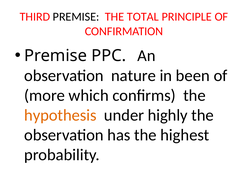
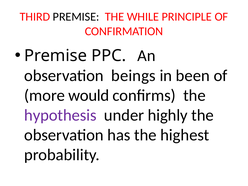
TOTAL: TOTAL -> WHILE (143, 17)
nature: nature -> beings (133, 76)
which: which -> would (89, 95)
hypothesis colour: orange -> purple (60, 115)
